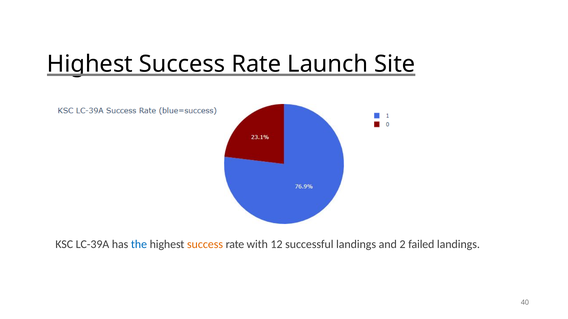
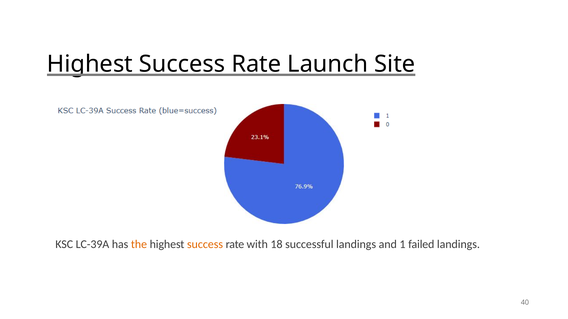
the colour: blue -> orange (139, 245)
12: 12 -> 18 (277, 245)
2: 2 -> 1 (403, 245)
